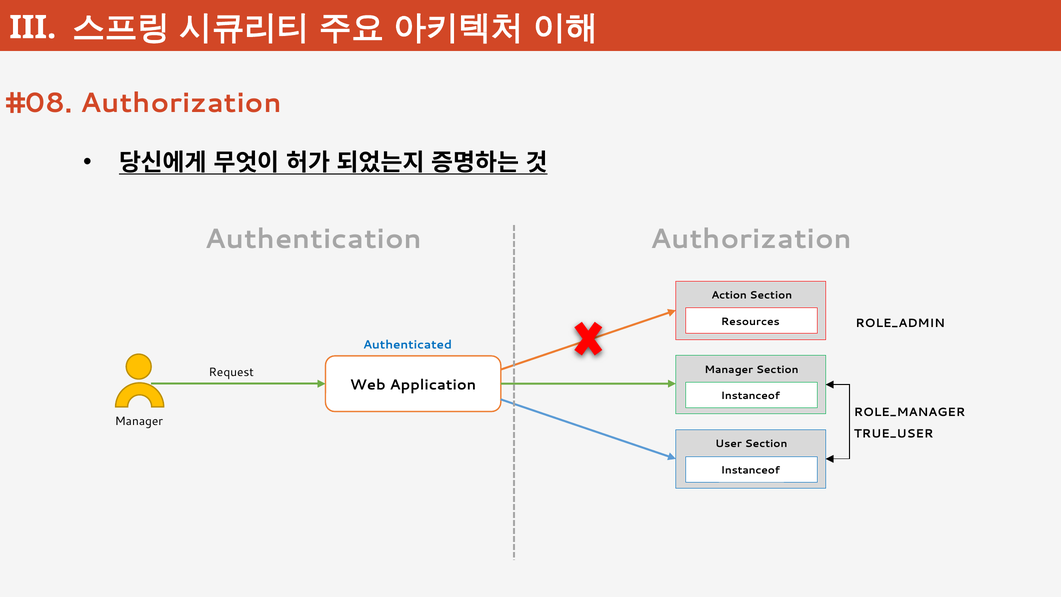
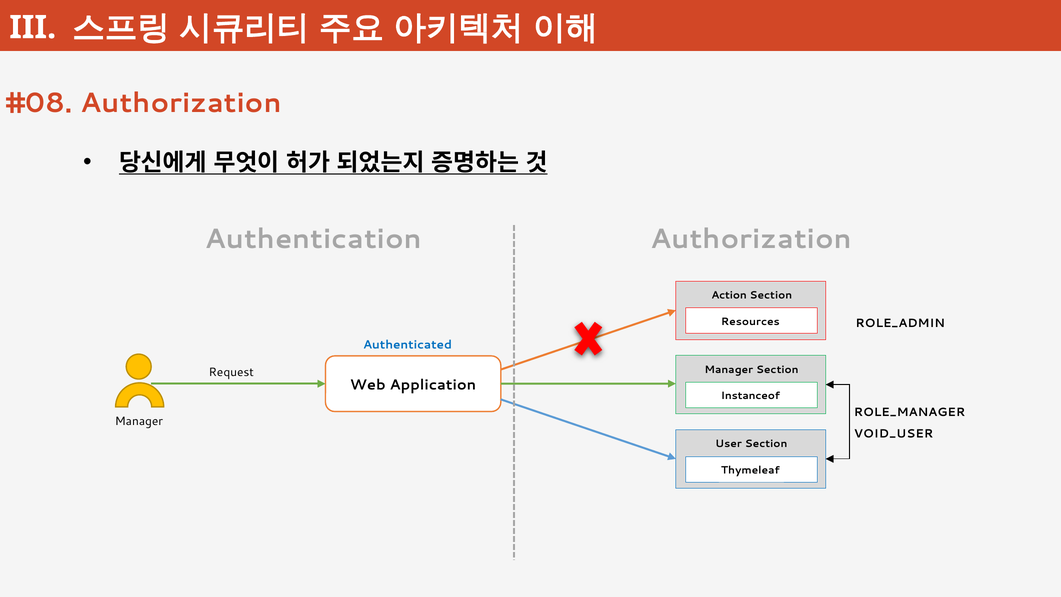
TRUE_USER: TRUE_USER -> VOID_USER (894, 434)
Instanceof: Instanceof -> Thymeleaf (750, 470)
